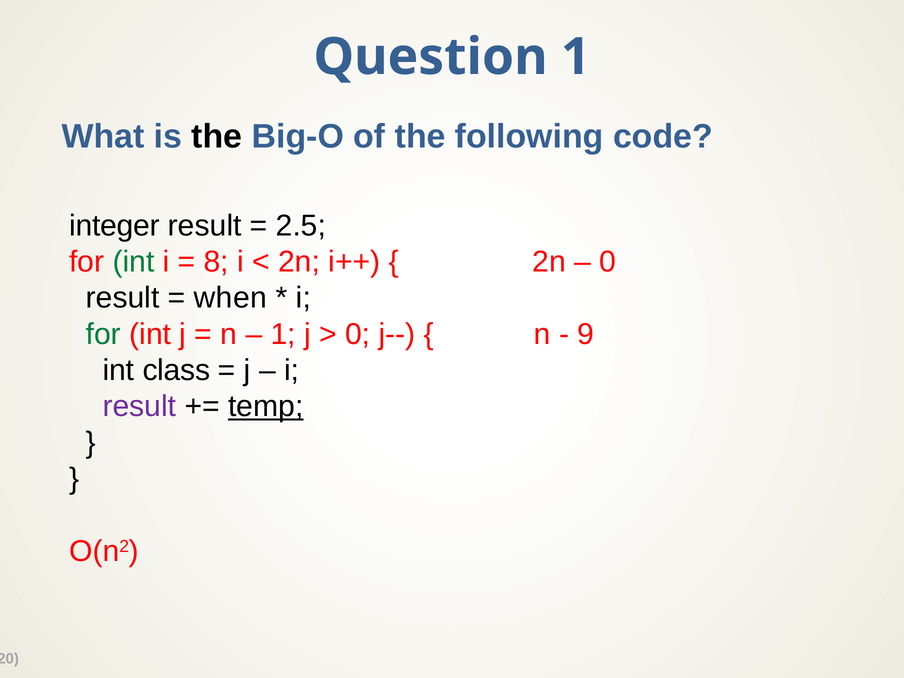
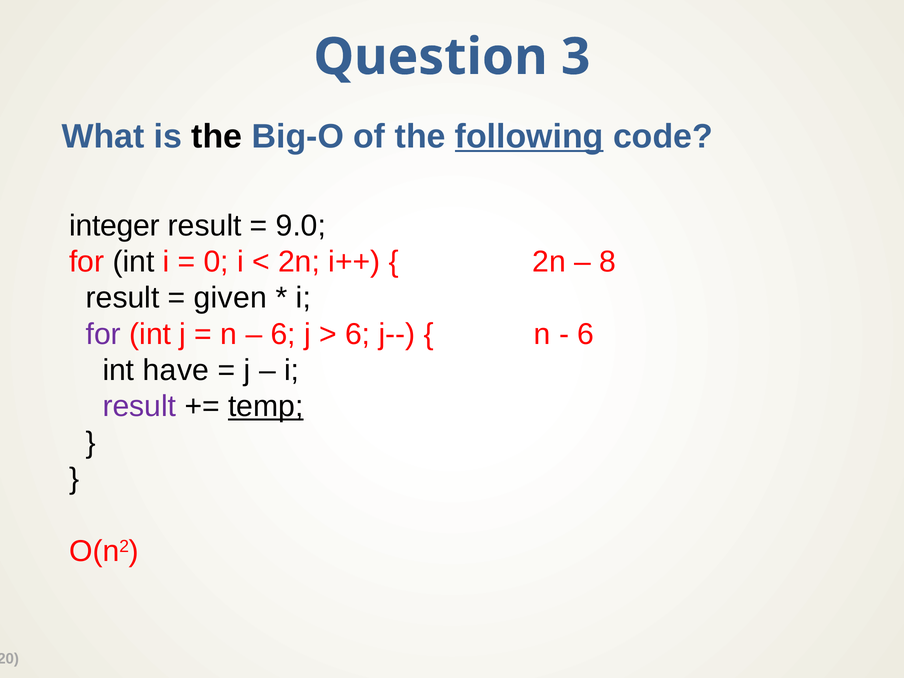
Question 1: 1 -> 3 (576, 57)
following underline: none -> present (529, 136)
2.5: 2.5 -> 9.0 (301, 226)
int colour: green -> black (133, 262)
8: 8 -> 0 (216, 262)
0: 0 -> 8 (608, 262)
when: when -> given (230, 298)
for colour: green -> purple (103, 334)
1: 1 -> 6 (283, 334)
0: 0 -> 6 (358, 334)
9: 9 -> 6 (586, 334)
class: class -> have (176, 370)
